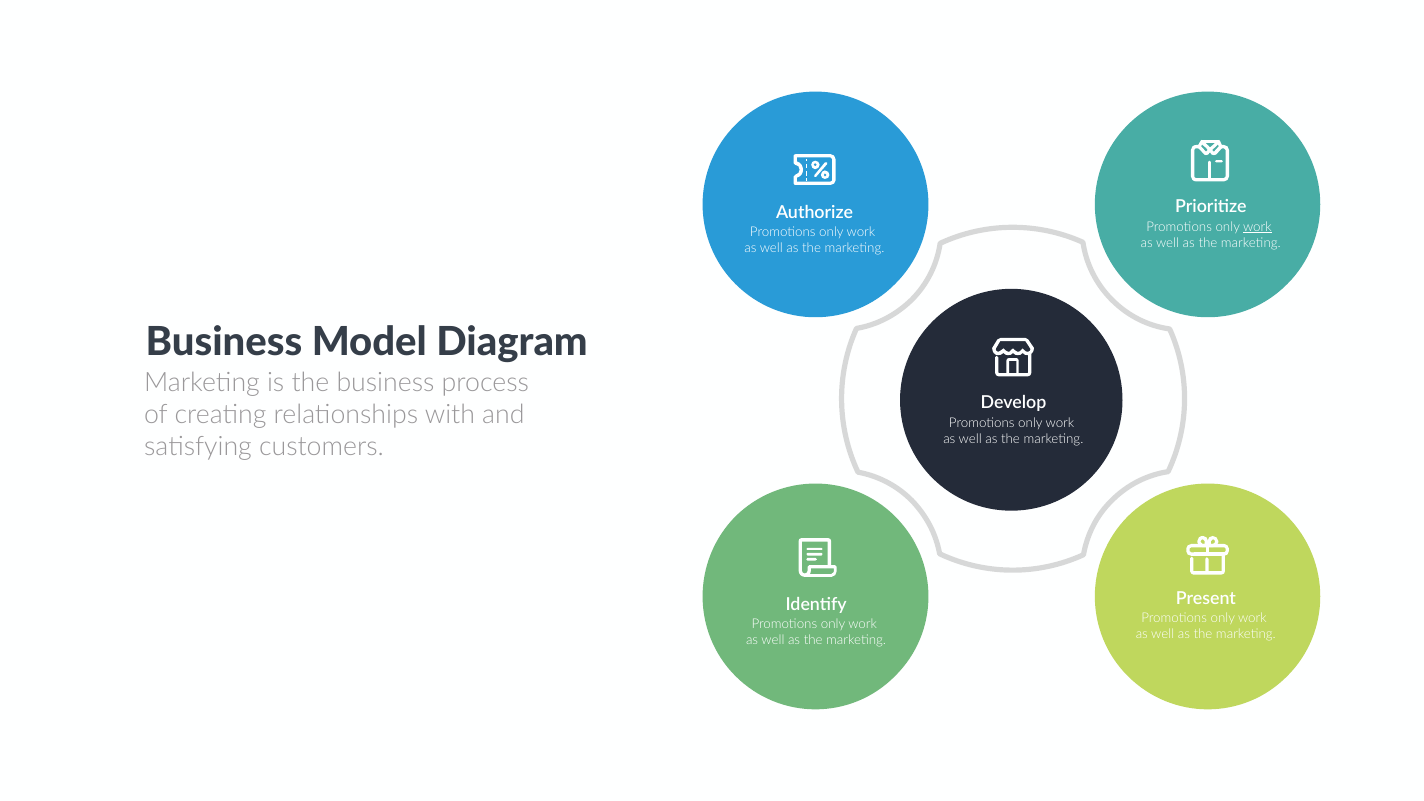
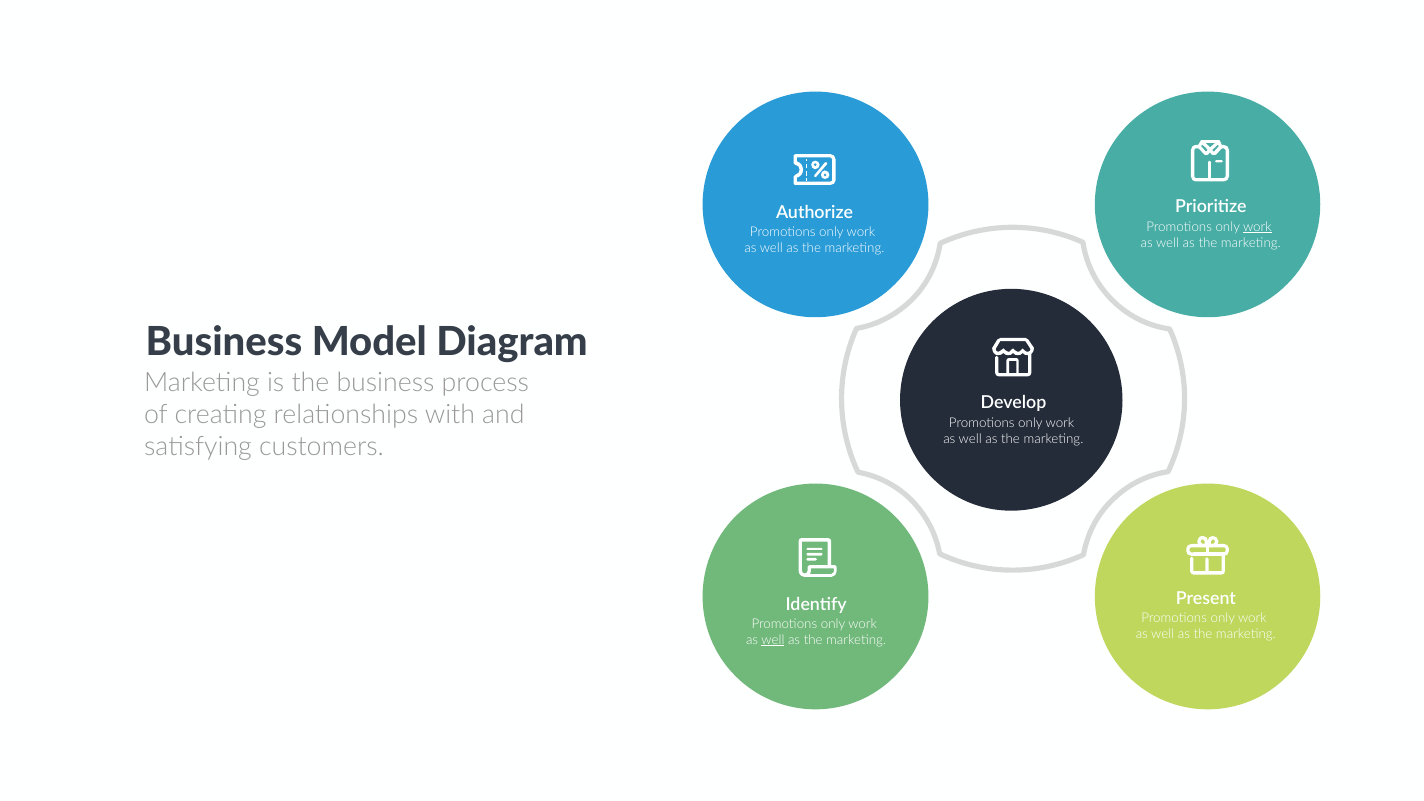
well underline: none -> present (773, 640)
